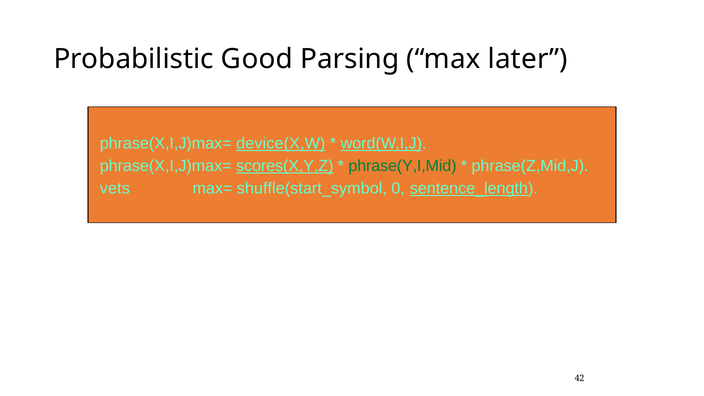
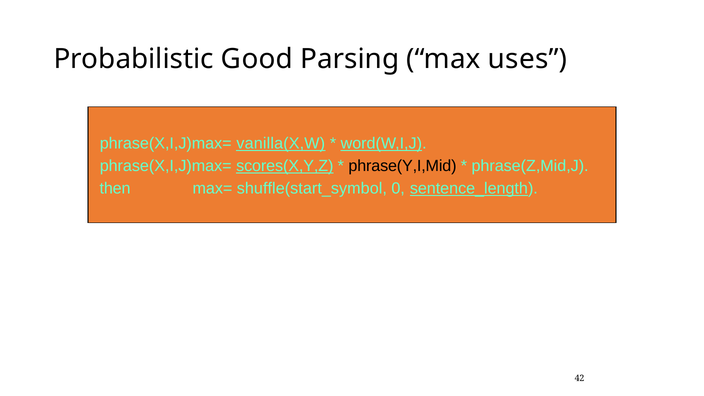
later: later -> uses (528, 59)
device(X,W: device(X,W -> vanilla(X,W (281, 143)
phrase(Y,I,Mid colour: green -> black (402, 166)
vets: vets -> then (115, 189)
